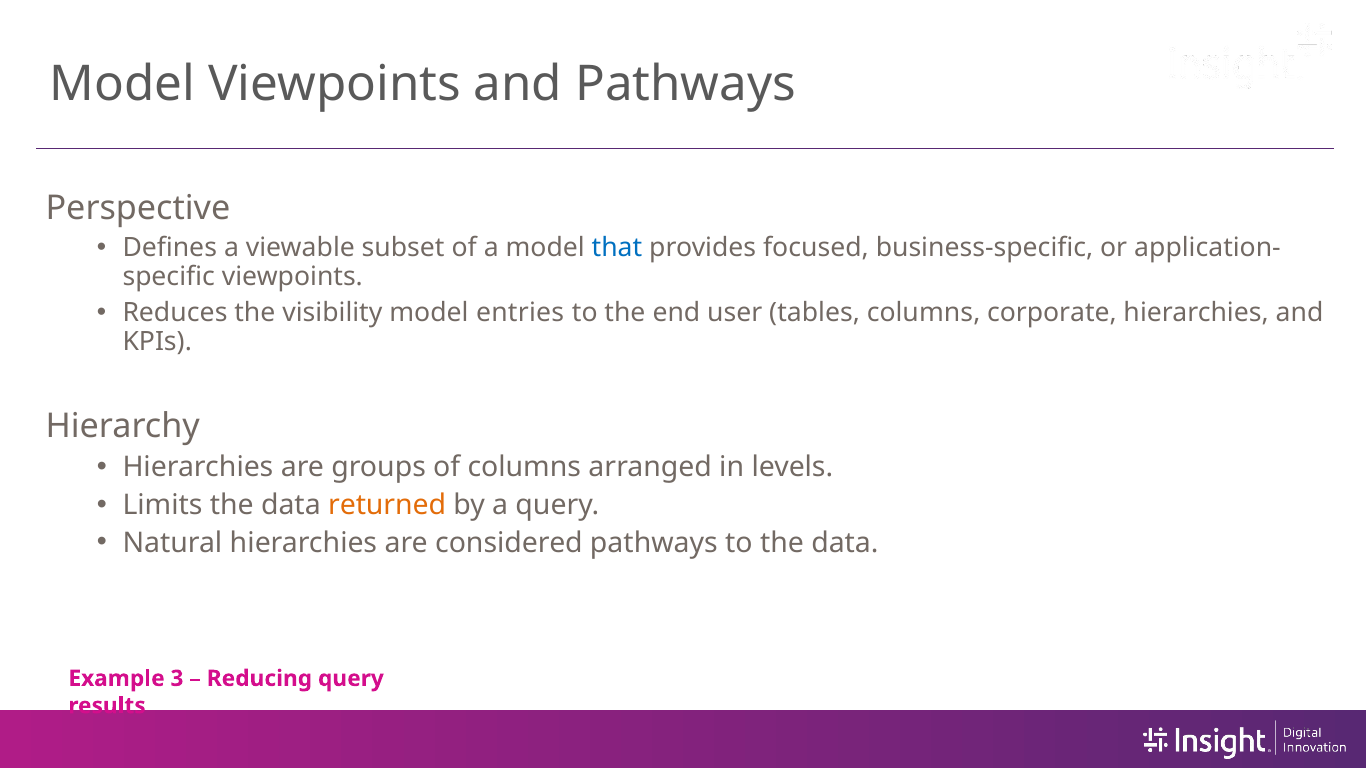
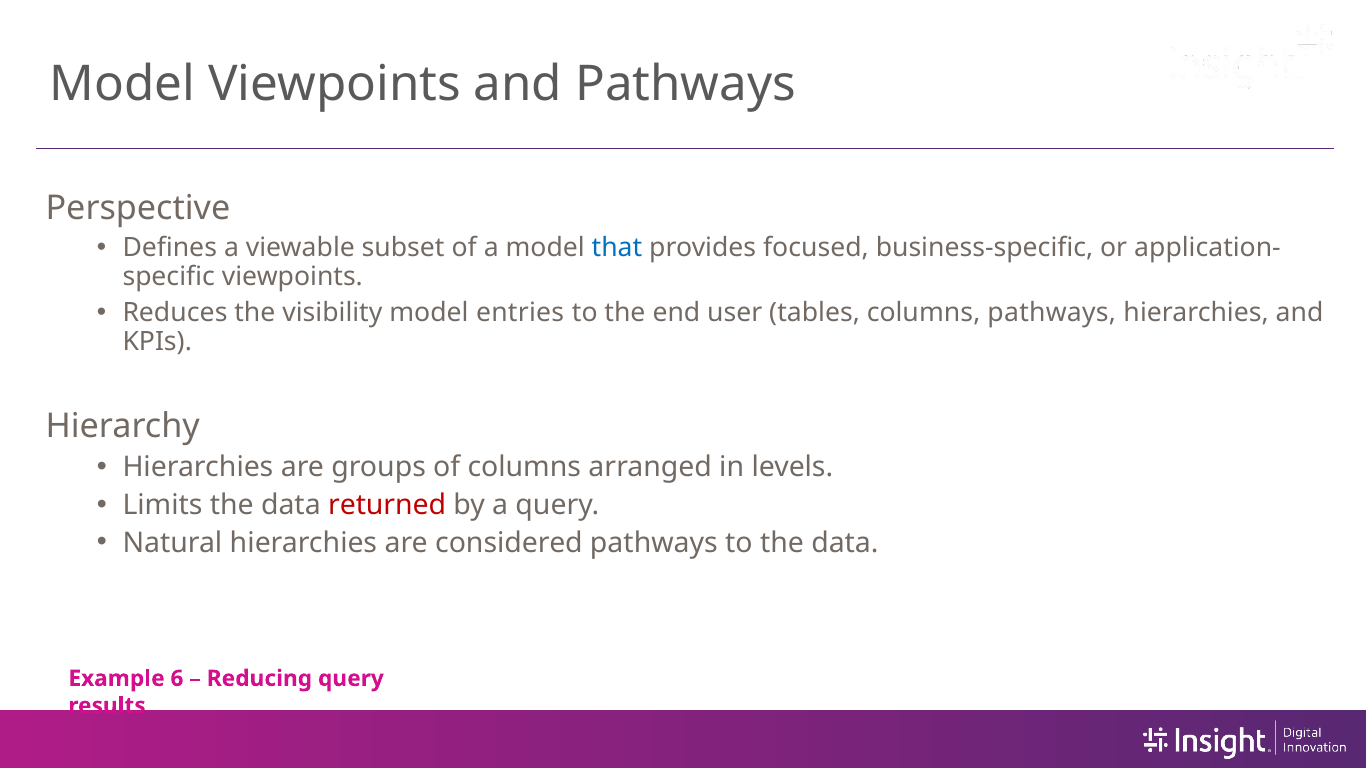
columns corporate: corporate -> pathways (1052, 313)
returned colour: orange -> red (387, 505)
3: 3 -> 6 (177, 679)
